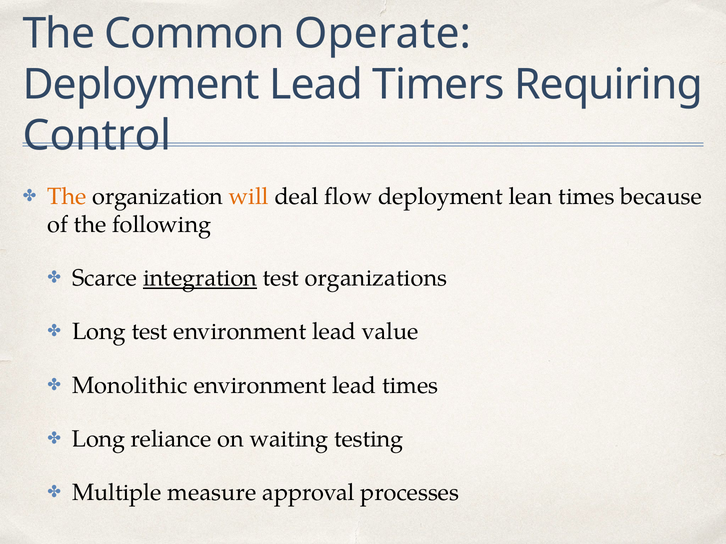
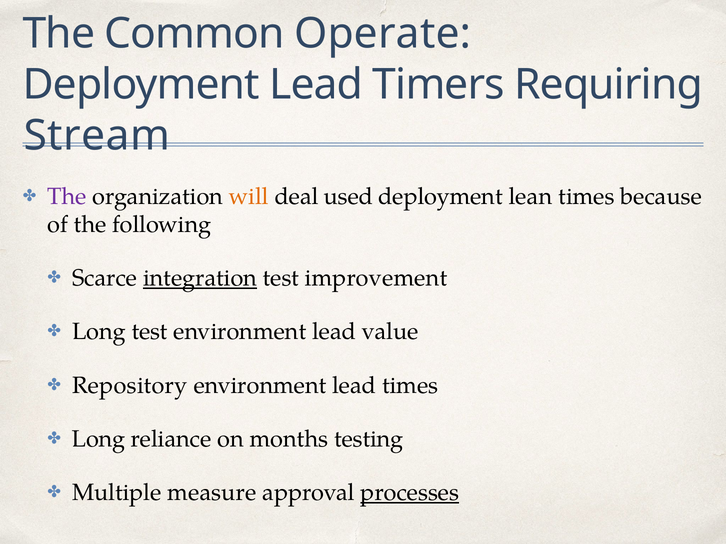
Control: Control -> Stream (97, 136)
The colour: orange -> purple (67, 197)
flow: flow -> used (348, 197)
organizations: organizations -> improvement (376, 278)
Monolithic: Monolithic -> Repository (130, 386)
waiting: waiting -> months (289, 439)
processes underline: none -> present (410, 493)
